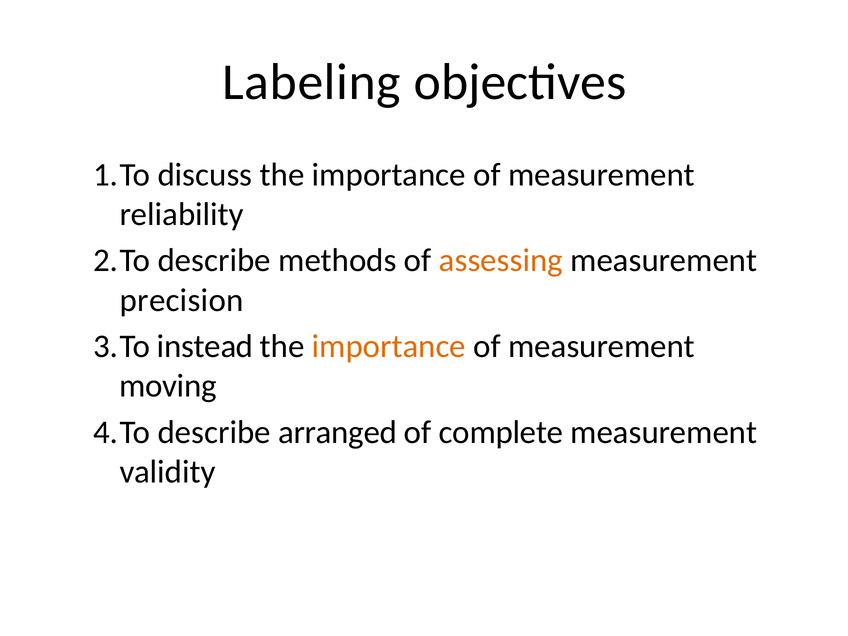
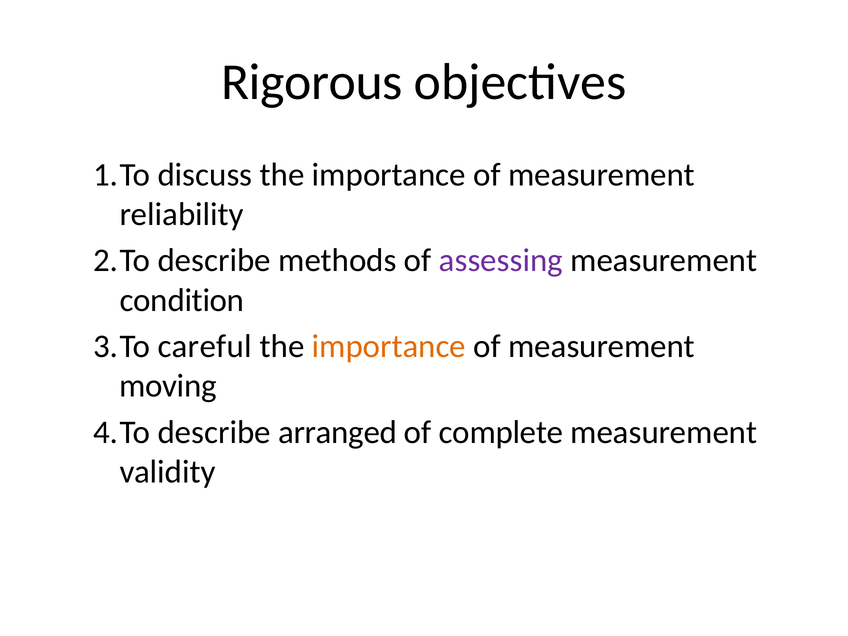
Labeling: Labeling -> Rigorous (312, 82)
assessing colour: orange -> purple (501, 261)
precision: precision -> condition (182, 300)
instead: instead -> careful (205, 346)
